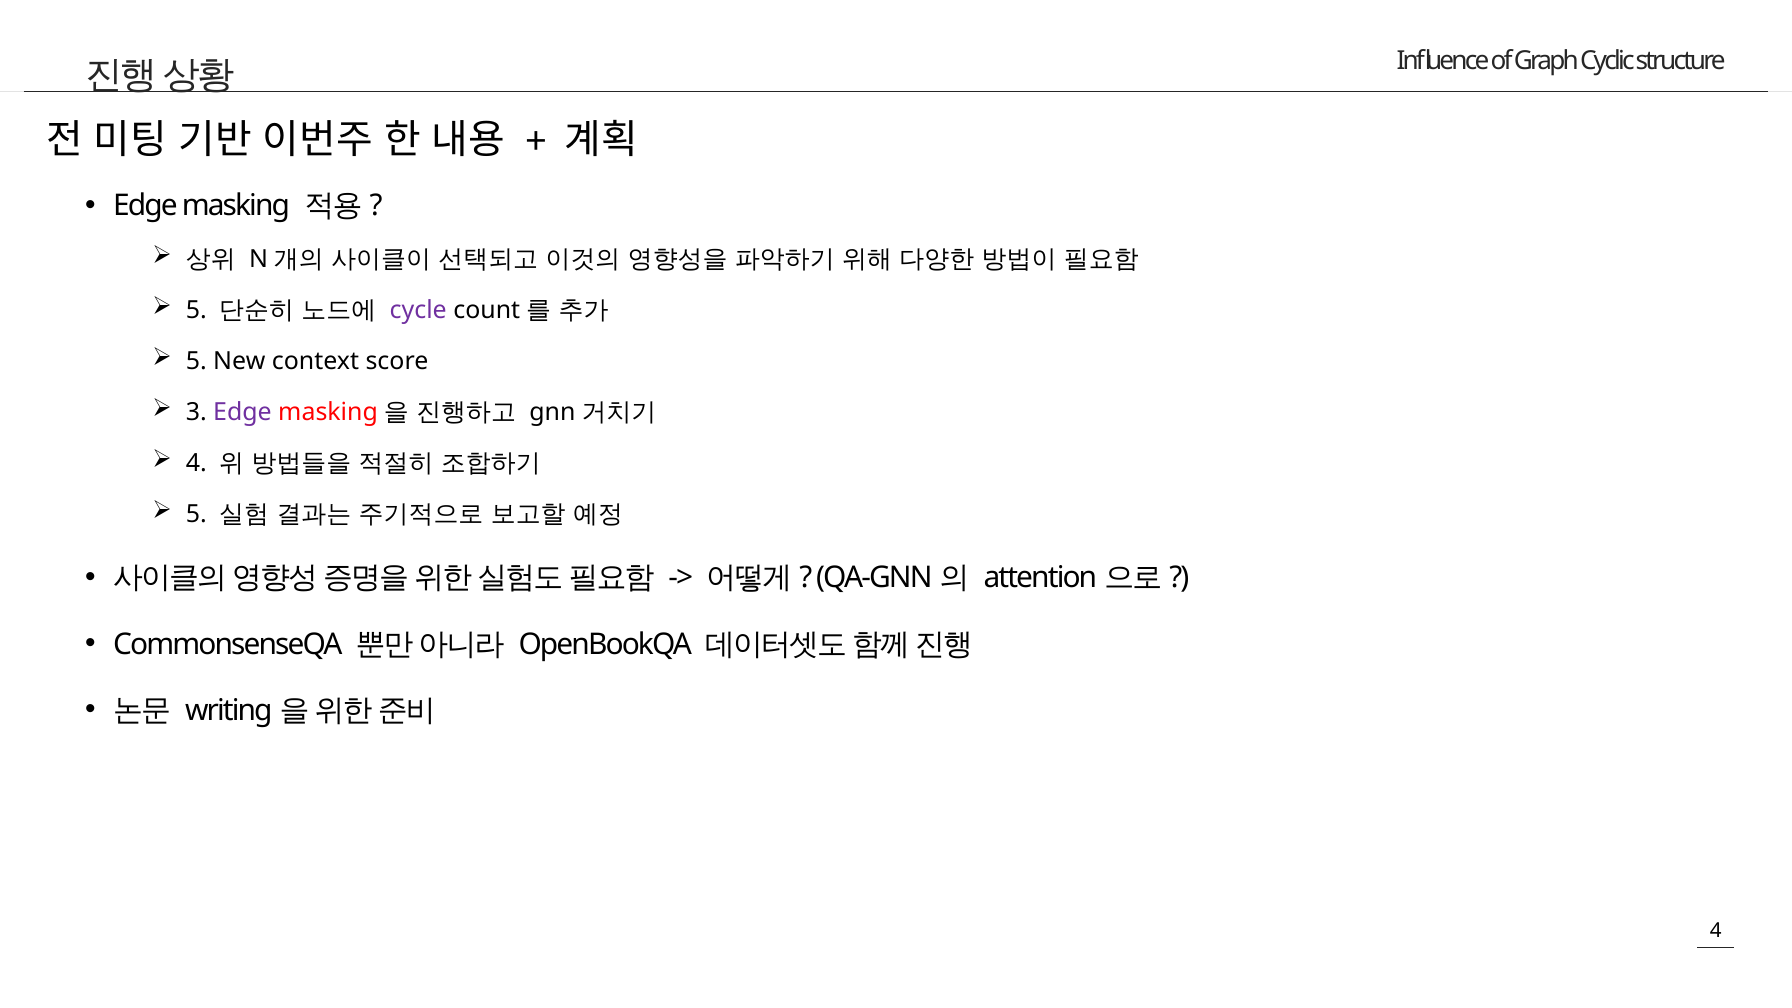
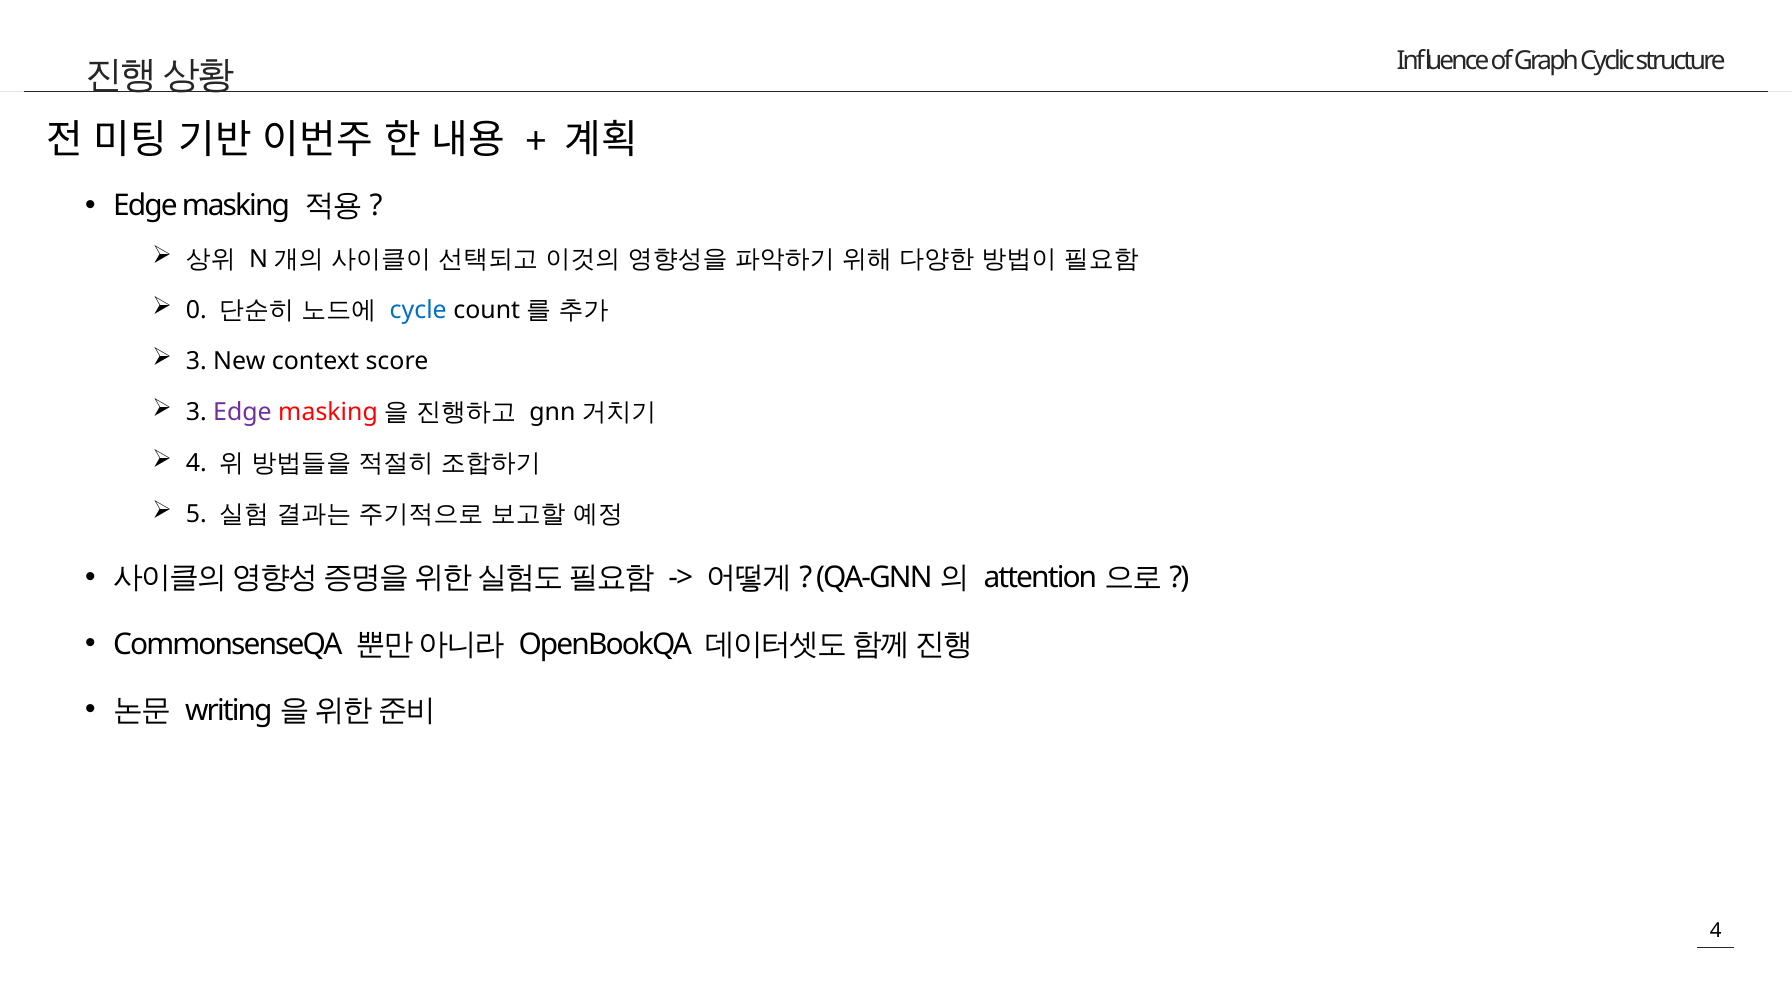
5: 5 -> 0 (196, 310)
cycle colour: purple -> blue (418, 310)
5: 5 -> 3 (196, 362)
